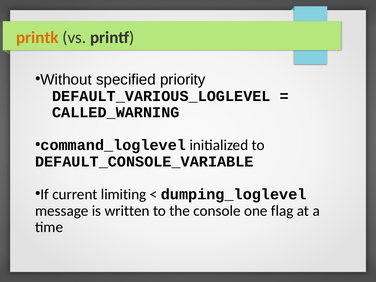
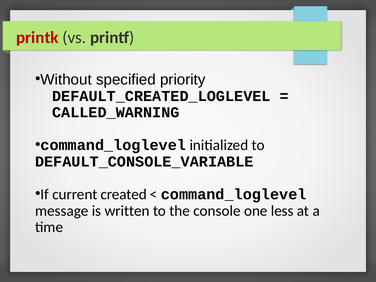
printk colour: orange -> red (37, 37)
DEFAULT_VARIOUS_LOGLEVEL: DEFAULT_VARIOUS_LOGLEVEL -> DEFAULT_CREATED_LOGLEVEL (161, 96)
limiting: limiting -> created (124, 194)
dumping_loglevel: dumping_loglevel -> command_loglevel (234, 194)
flag: flag -> less (282, 211)
